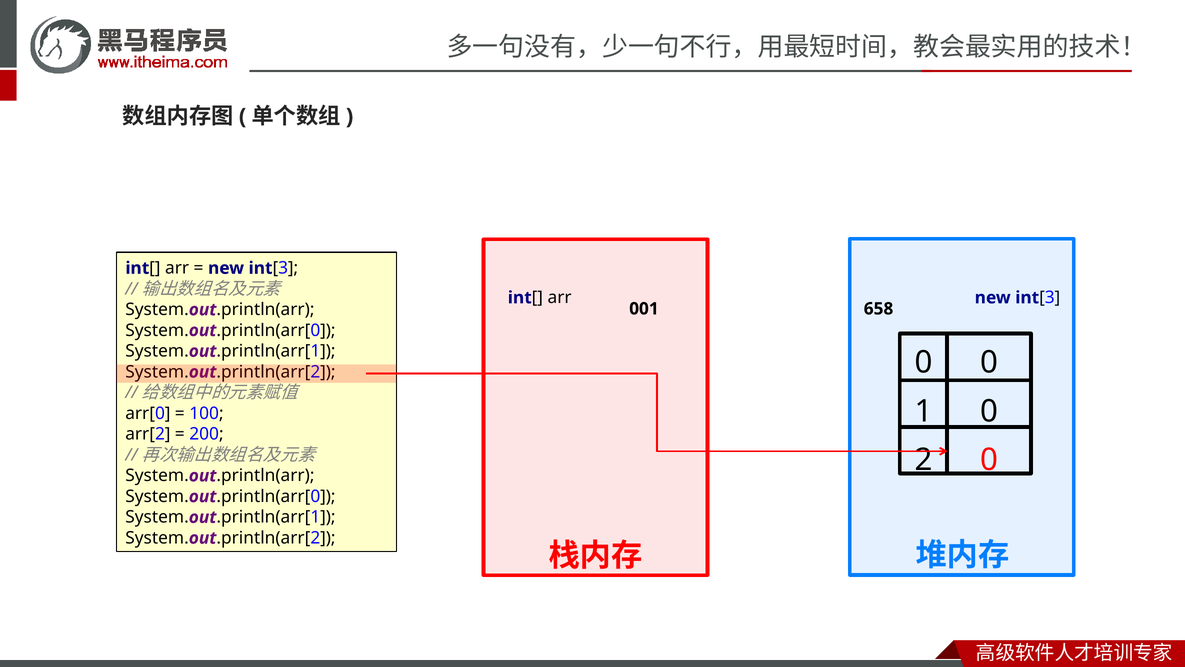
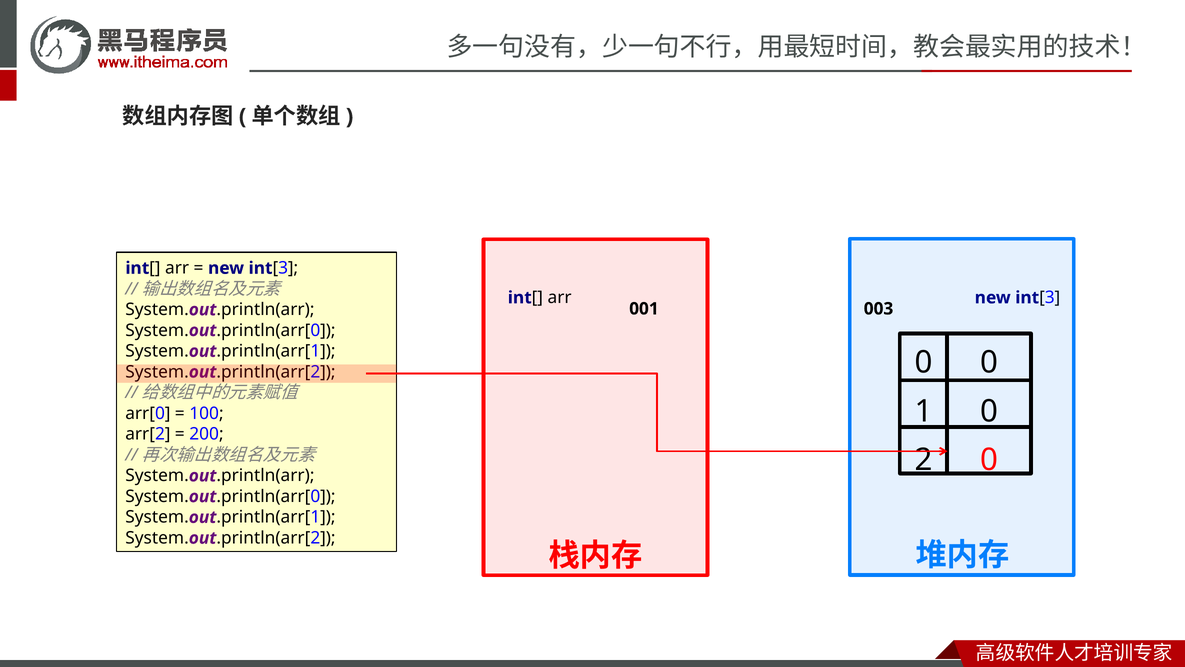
658: 658 -> 003 (879, 309)
